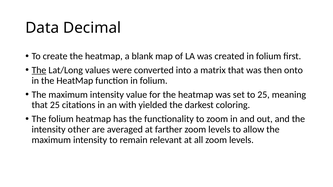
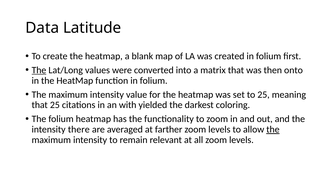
Decimal: Decimal -> Latitude (92, 28)
other: other -> there (79, 130)
the underline: none -> present (273, 130)
